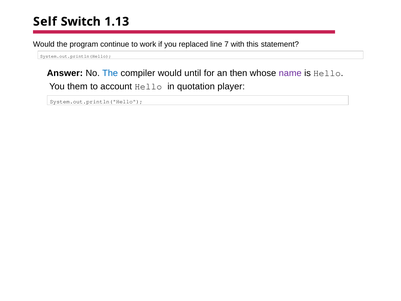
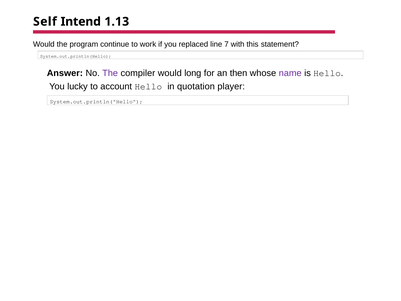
Switch: Switch -> Intend (81, 22)
The colour: blue -> purple (110, 73)
until: until -> long (193, 73)
them: them -> lucky (77, 86)
